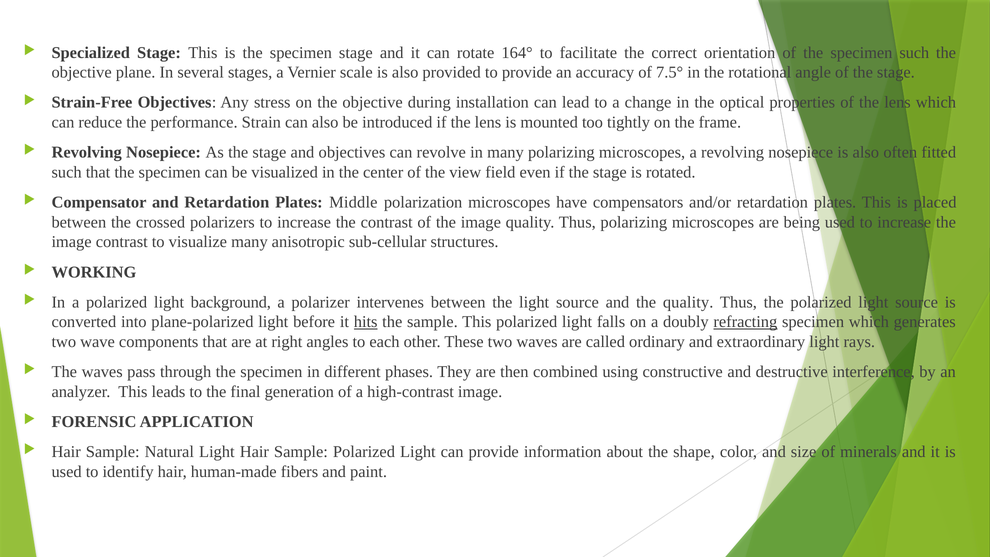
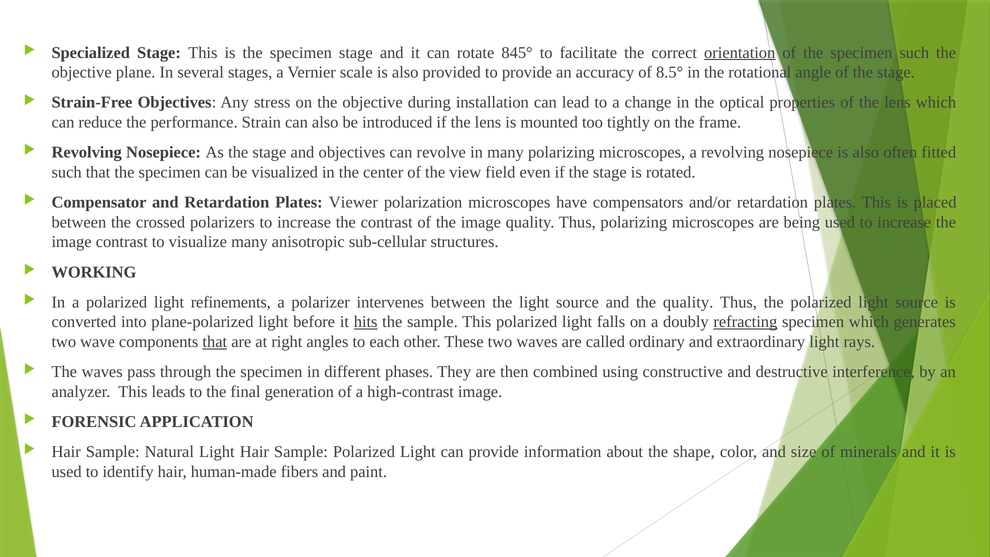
164°: 164° -> 845° (517, 53)
orientation underline: none -> present (740, 53)
7.5°: 7.5° -> 8.5° (670, 72)
Middle: Middle -> Viewer (353, 202)
background: background -> refinements (231, 302)
that underline: none -> present (215, 342)
